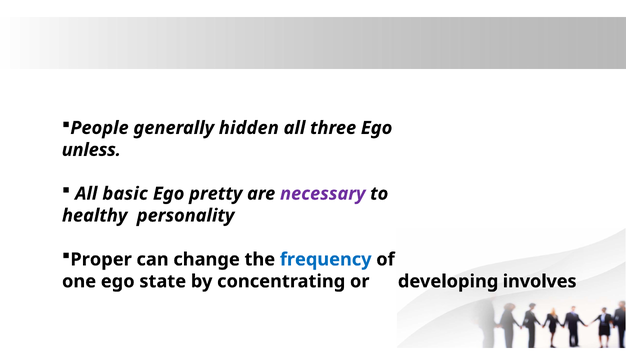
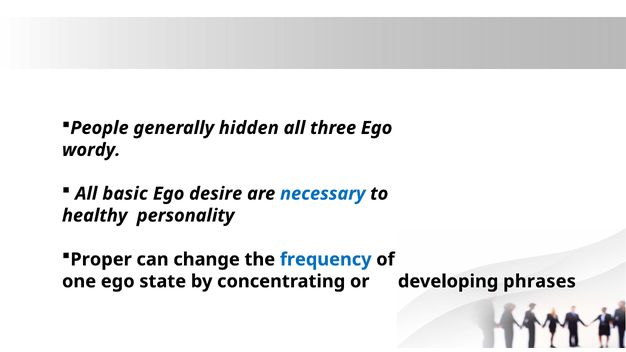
unless: unless -> wordy (91, 150)
pretty: pretty -> desire (216, 194)
necessary colour: purple -> blue (323, 194)
involves: involves -> phrases (539, 281)
